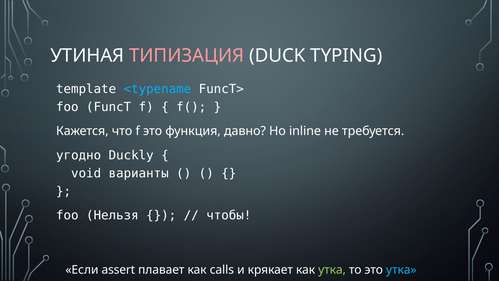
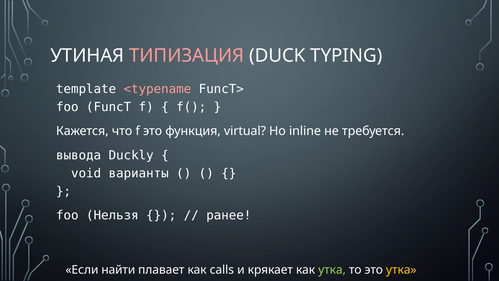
<typename colour: light blue -> pink (157, 89)
давно: давно -> virtual (245, 131)
угодно: угодно -> вывода (79, 155)
чтобы: чтобы -> ранее (229, 215)
assert: assert -> найти (118, 269)
утка colour: light blue -> yellow (401, 269)
